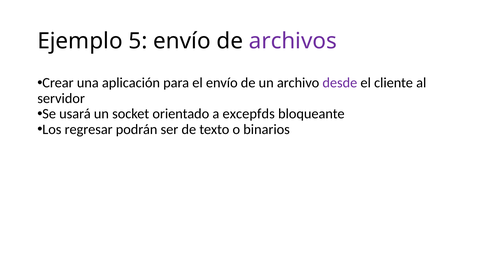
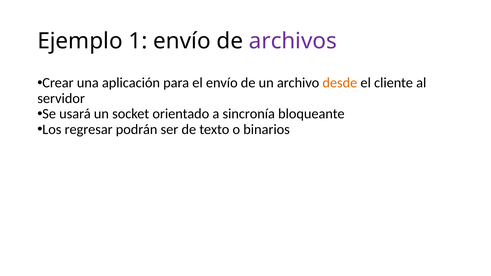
5: 5 -> 1 (138, 41)
desde colour: purple -> orange (340, 83)
excepfds: excepfds -> sincronía (249, 114)
